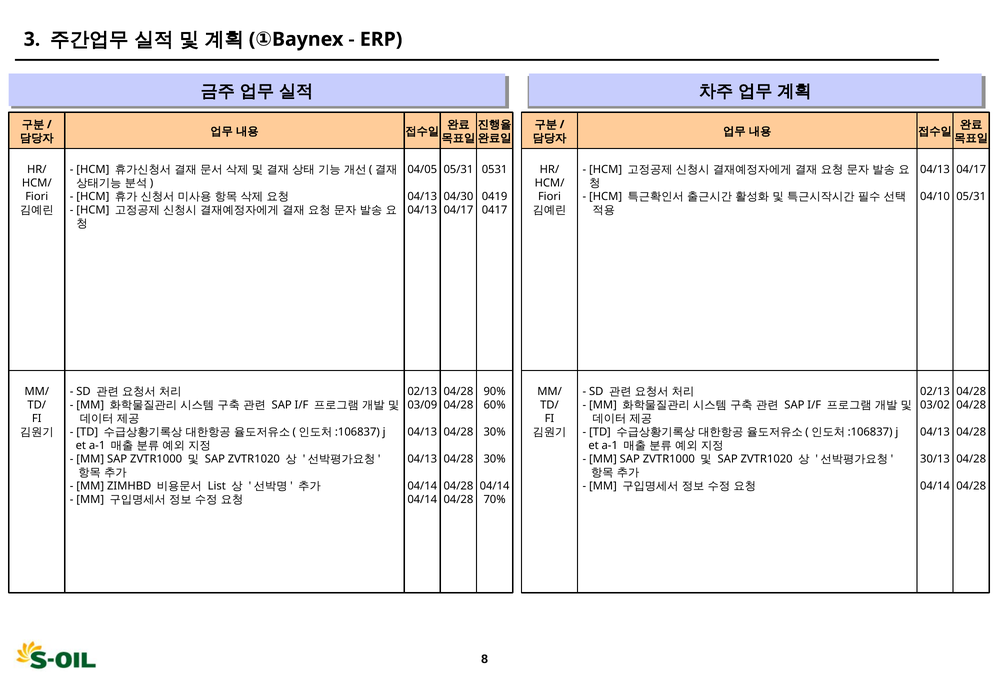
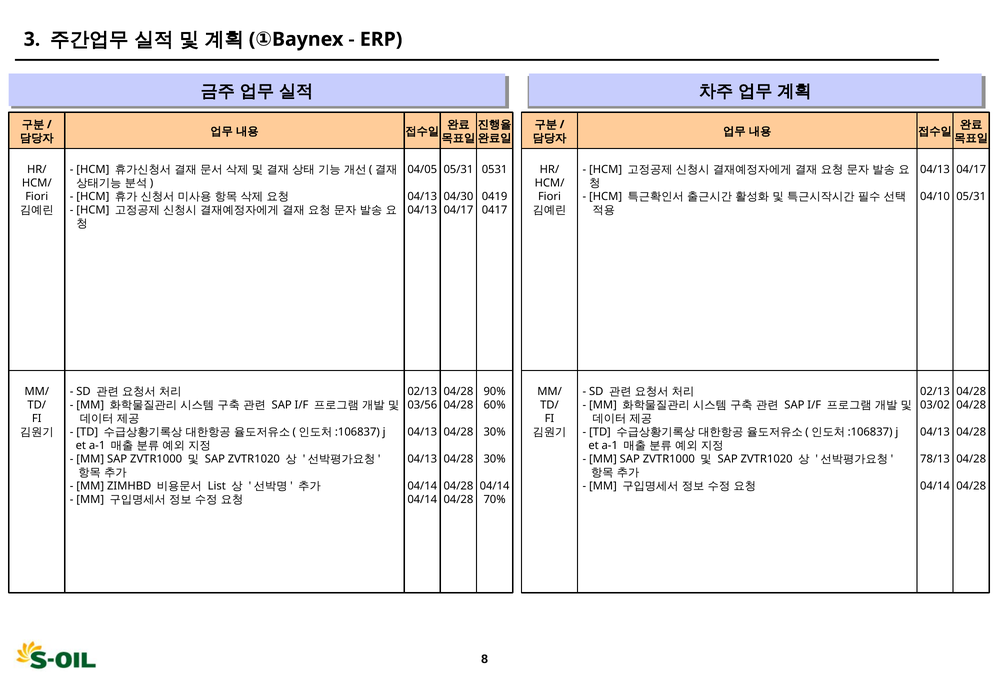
03/09: 03/09 -> 03/56 (422, 405)
30/13: 30/13 -> 78/13 (935, 459)
